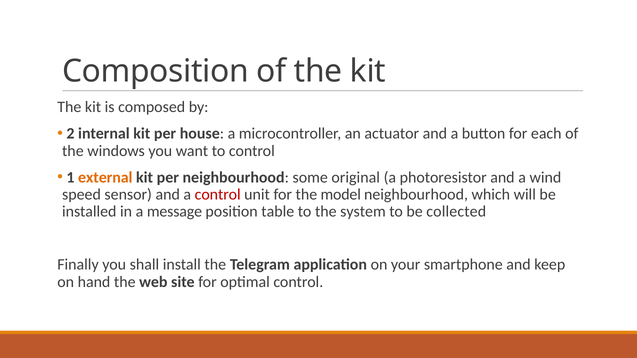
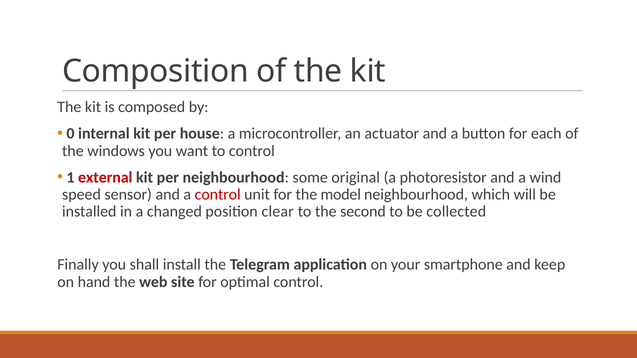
2: 2 -> 0 (71, 134)
external colour: orange -> red (105, 177)
message: message -> changed (174, 212)
table: table -> clear (278, 212)
system: system -> second (363, 212)
